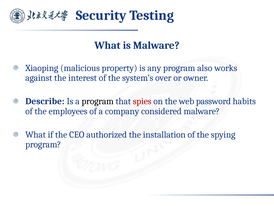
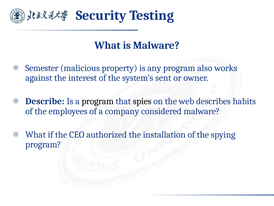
Xiaoping: Xiaoping -> Semester (42, 68)
over: over -> sent (163, 78)
spies colour: red -> black (142, 101)
password: password -> describes (213, 101)
